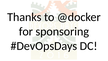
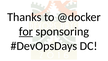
for underline: none -> present (26, 31)
